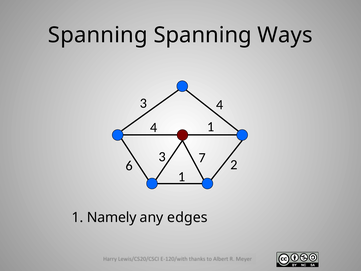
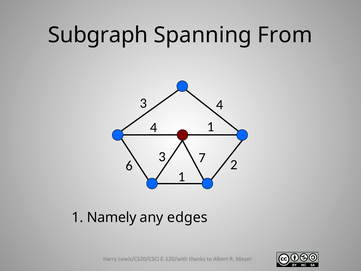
Spanning: Spanning -> Subgraph (98, 35)
Ways: Ways -> From (285, 35)
